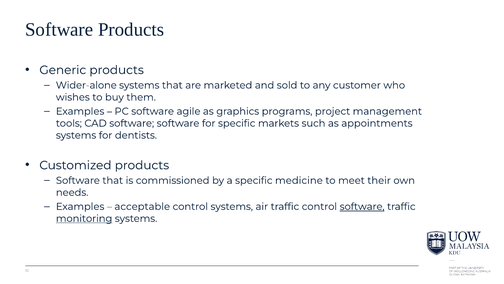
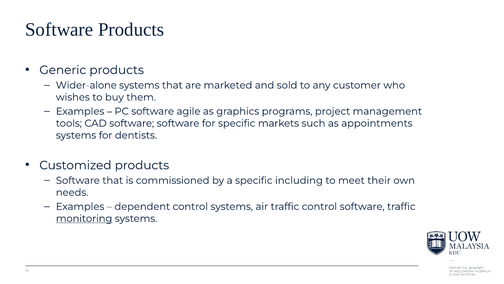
medicine: medicine -> including (299, 180)
acceptable: acceptable -> dependent (142, 206)
software underline: present -> none (362, 206)
